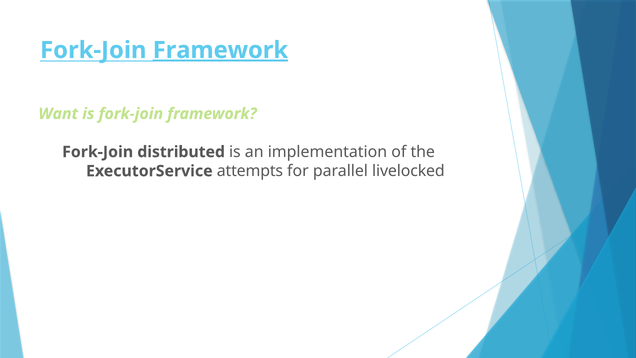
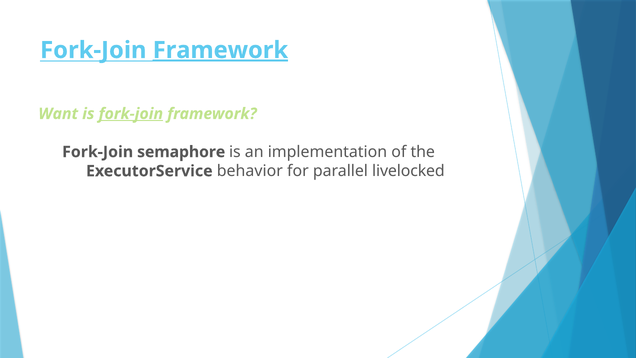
fork-join underline: none -> present (131, 114)
distributed: distributed -> semaphore (181, 152)
attempts: attempts -> behavior (250, 171)
